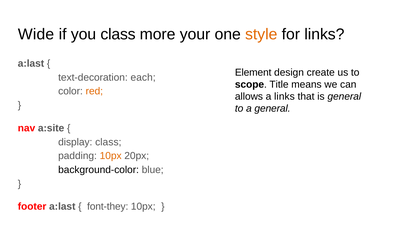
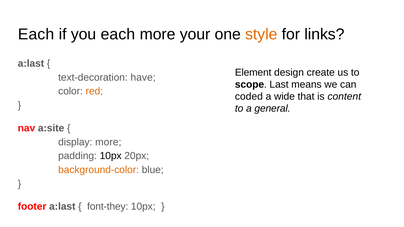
Wide: Wide -> Each (36, 34)
you class: class -> each (118, 34)
each: each -> have (143, 77)
Title: Title -> Last (279, 85)
allows: allows -> coded (249, 97)
a links: links -> wide (285, 97)
is general: general -> content (344, 97)
display class: class -> more (108, 142)
10px colour: orange -> black (111, 156)
background-color colour: black -> orange (99, 170)
